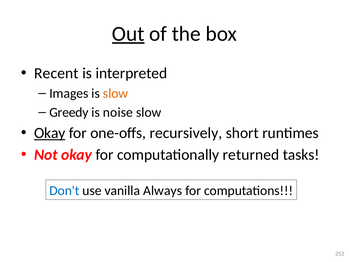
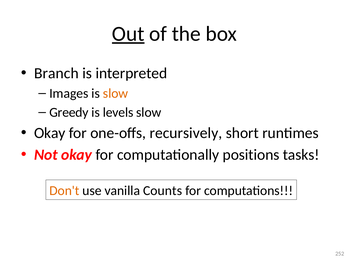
Recent: Recent -> Branch (56, 73)
noise: noise -> levels (118, 112)
Okay underline: present -> none (50, 133)
returned: returned -> positions (251, 155)
Don't colour: blue -> orange (64, 190)
Always: Always -> Counts (163, 190)
